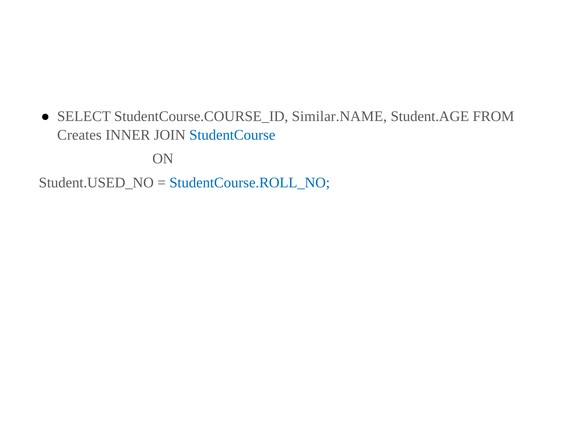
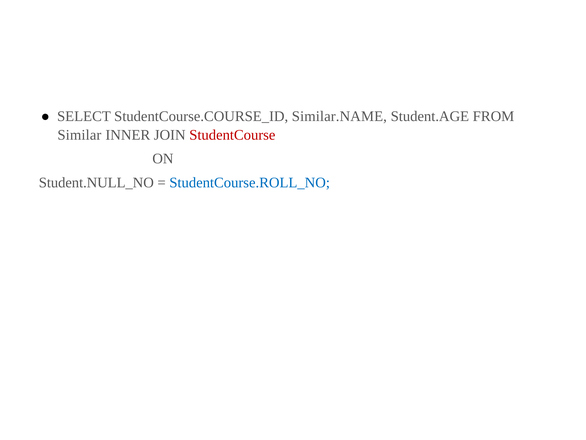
Creates: Creates -> Similar (79, 135)
StudentCourse colour: blue -> red (232, 135)
Student.USED_NO: Student.USED_NO -> Student.NULL_NO (96, 183)
